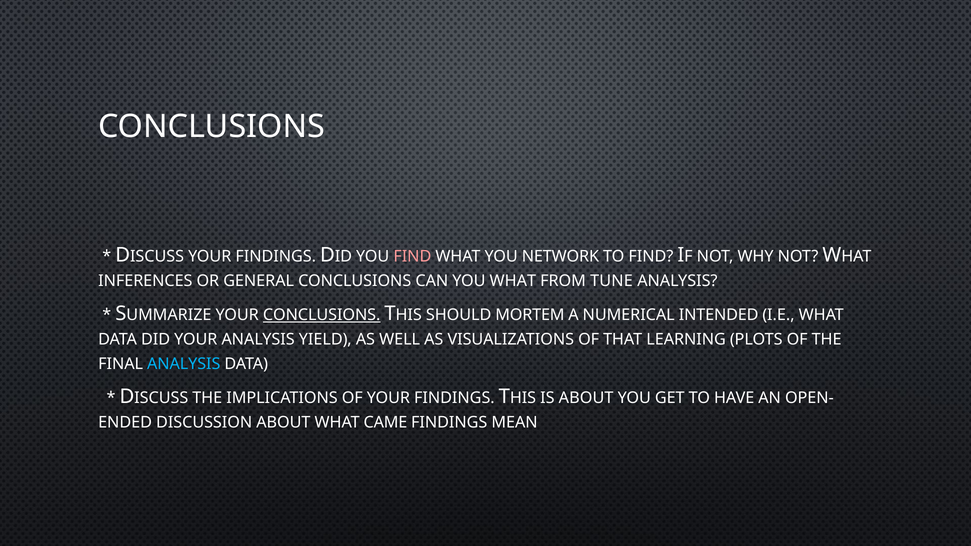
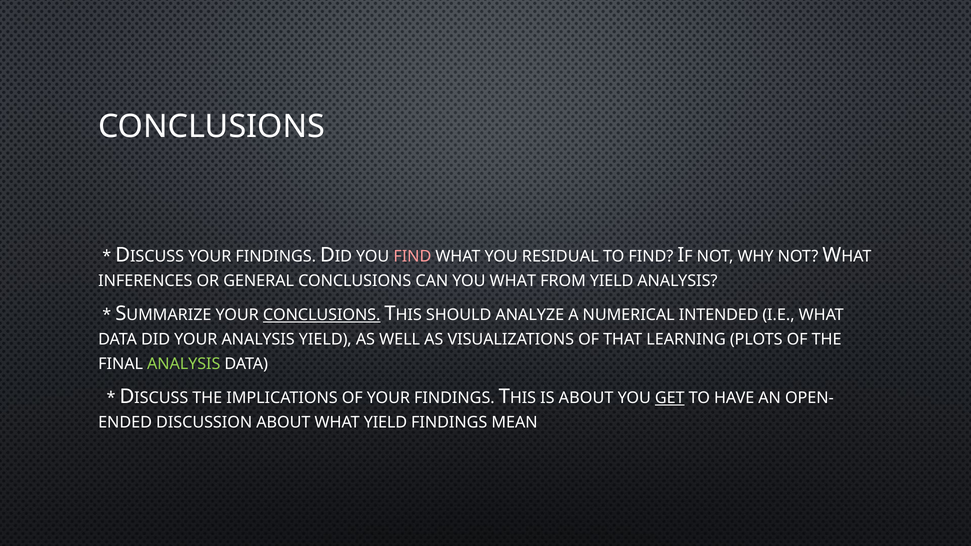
NETWORK: NETWORK -> RESIDUAL (560, 257)
FROM TUNE: TUNE -> YIELD (612, 281)
MORTEM: MORTEM -> ANALYZE (530, 315)
ANALYSIS colour: light blue -> light green (184, 364)
GET underline: none -> present (670, 398)
WHAT CAME: CAME -> YIELD (385, 423)
